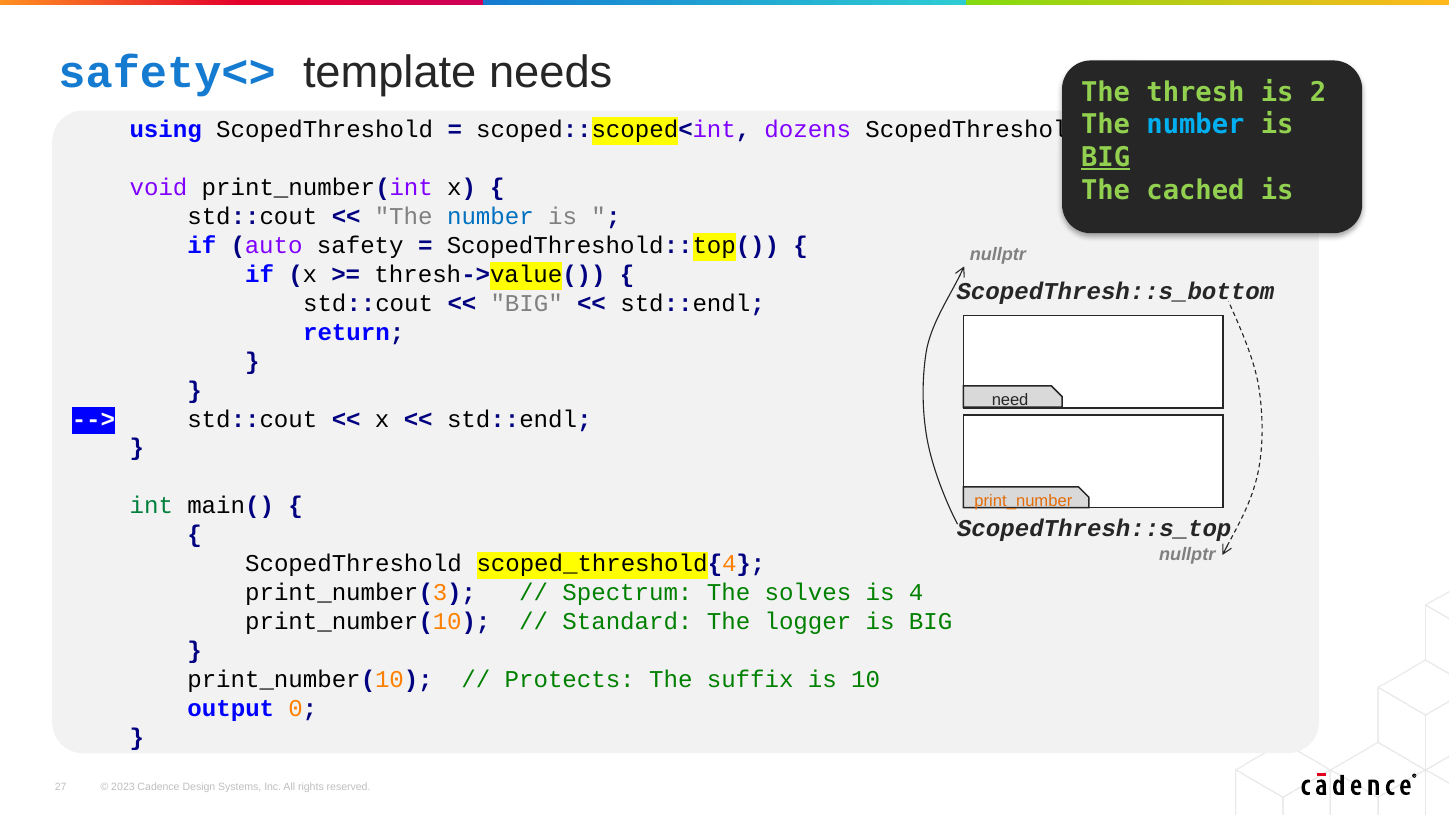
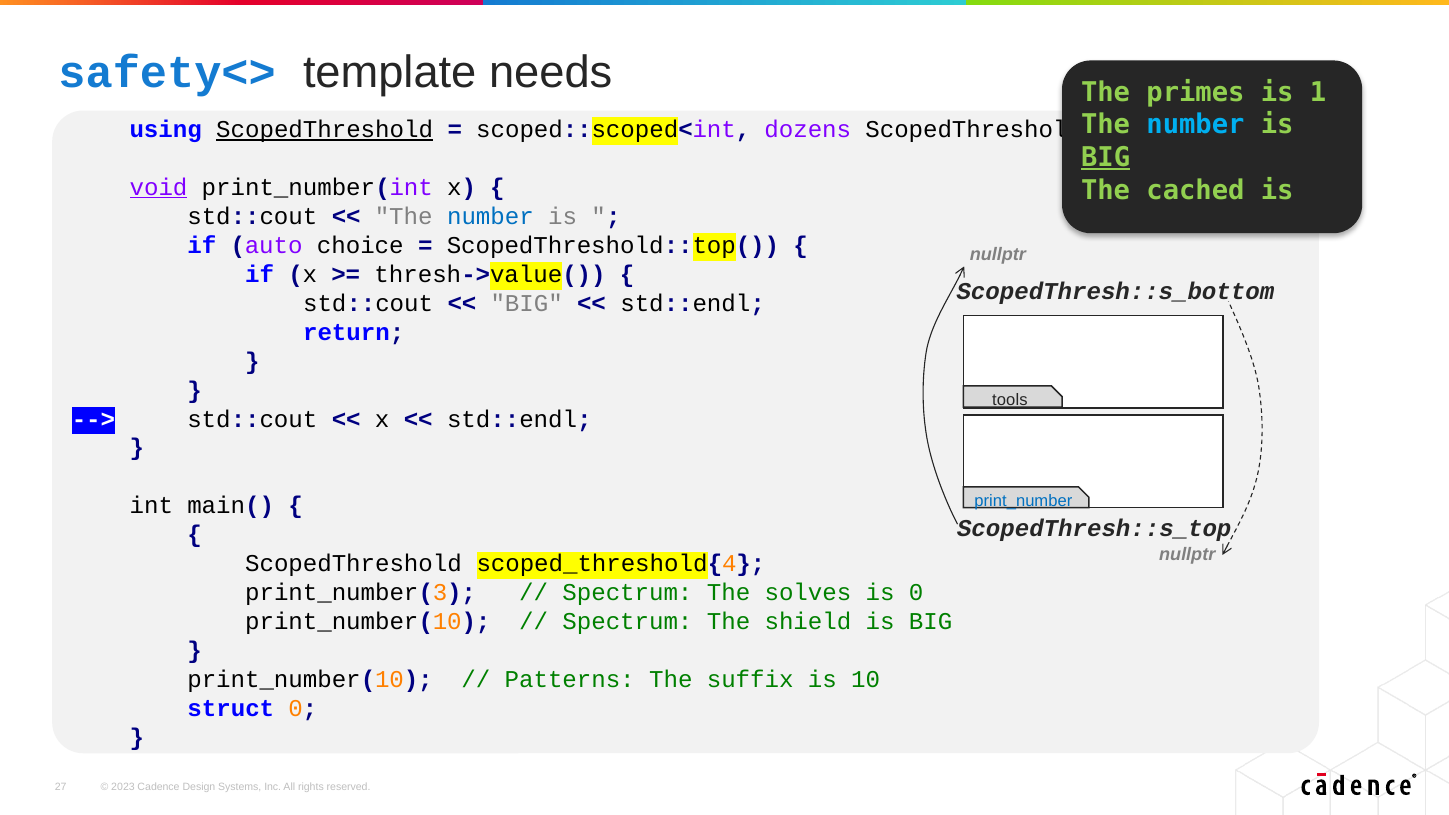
thresh: thresh -> primes (1195, 92)
2: 2 -> 1 (1318, 92)
ScopedThreshold underline: none -> present (325, 129)
void underline: none -> present (159, 187)
safety: safety -> choice (360, 245)
need: need -> tools (1010, 400)
print_number colour: orange -> blue (1023, 501)
int colour: green -> black (151, 506)
is 4: 4 -> 0 (916, 593)
Standard: Standard -> Spectrum (627, 622)
logger: logger -> shield (808, 622)
Protects: Protects -> Patterns (570, 680)
output: output -> struct (231, 709)
